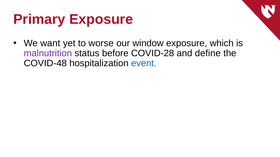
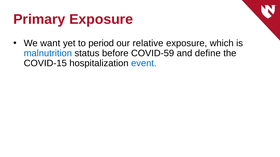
worse: worse -> period (101, 43)
window: window -> relative (148, 43)
malnutrition colour: purple -> blue (48, 53)
COVID-28: COVID-28 -> COVID-59 (153, 53)
COVID-48: COVID-48 -> COVID-15 (45, 63)
